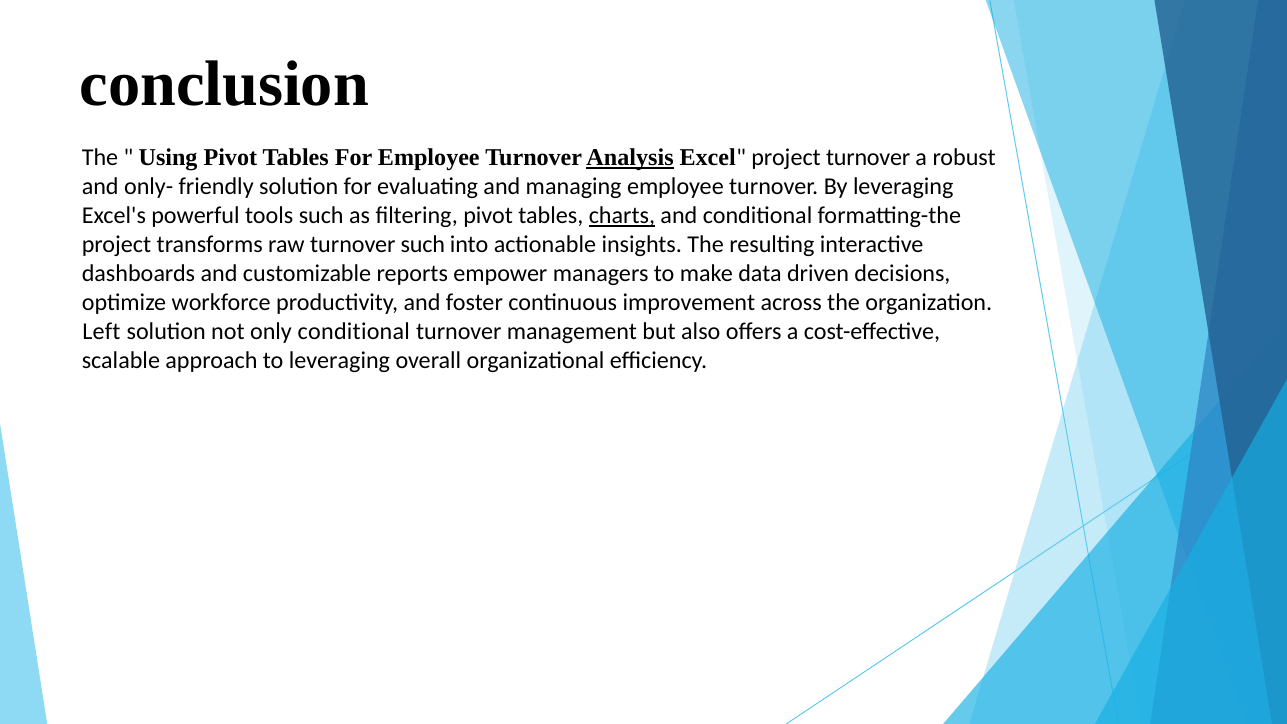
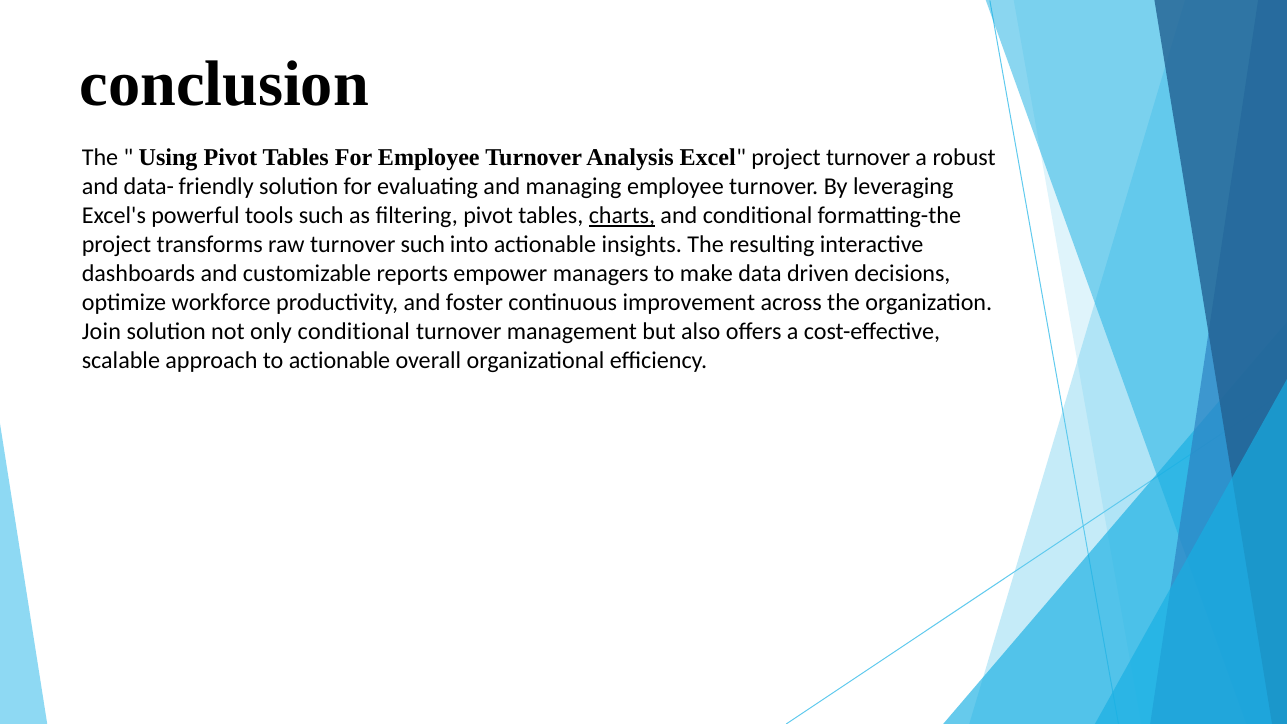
Analysis underline: present -> none (630, 158)
only-: only- -> data- (149, 187)
Left: Left -> Join (101, 331)
to leveraging: leveraging -> actionable (339, 360)
